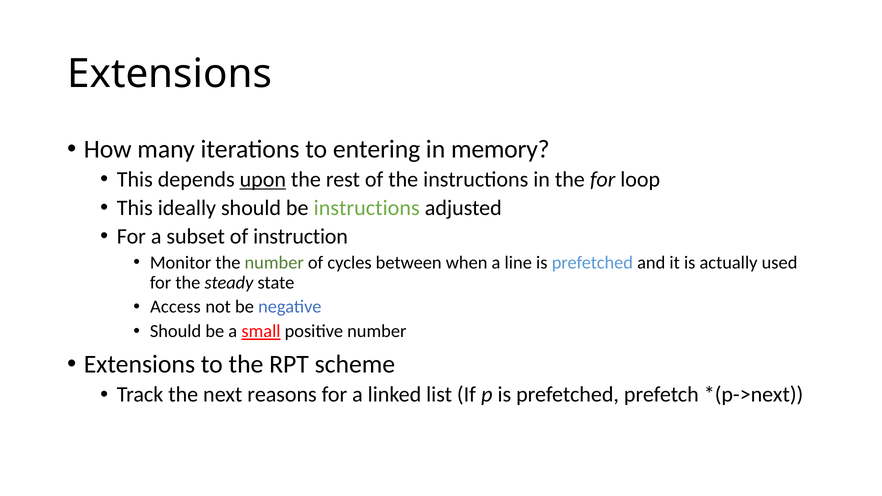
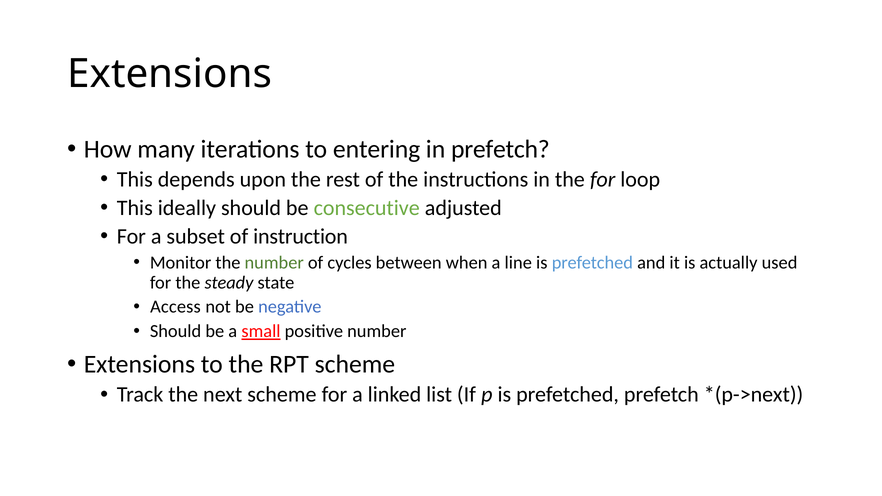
in memory: memory -> prefetch (500, 149)
upon underline: present -> none (263, 180)
be instructions: instructions -> consecutive (367, 208)
next reasons: reasons -> scheme (282, 395)
